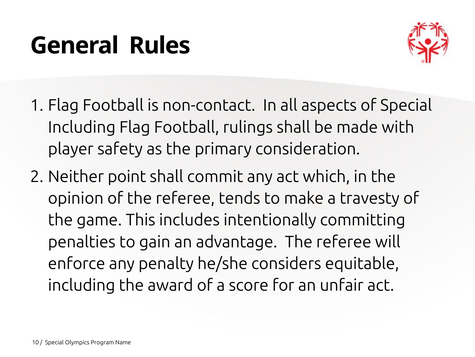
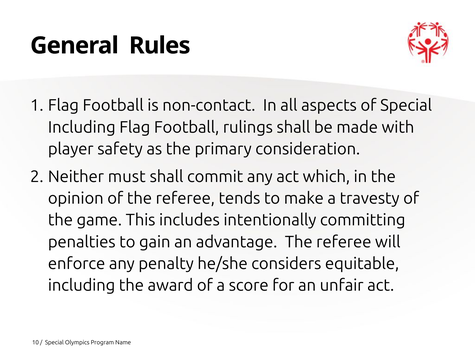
point: point -> must (127, 176)
